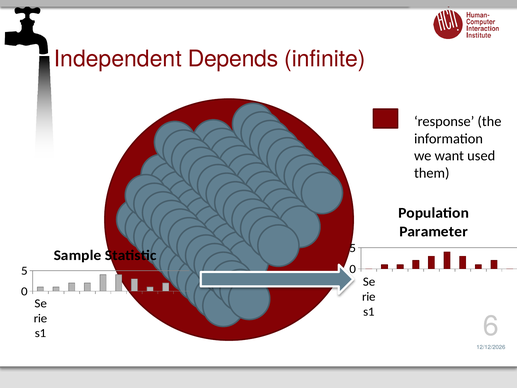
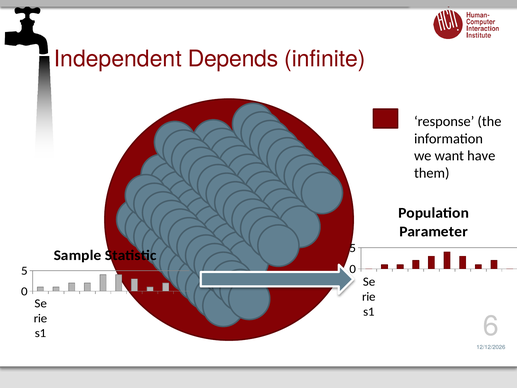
used: used -> have (481, 156)
